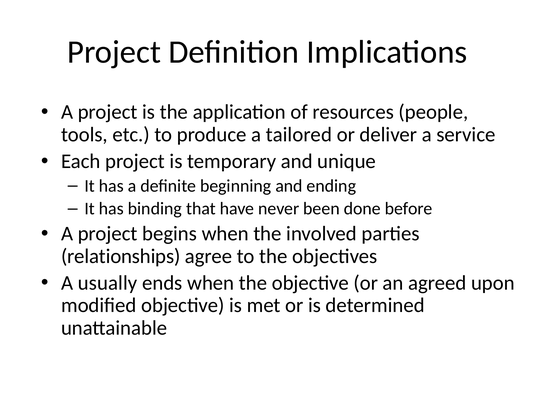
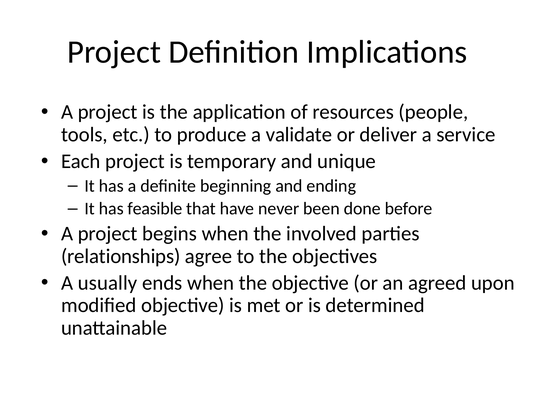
tailored: tailored -> validate (299, 134)
binding: binding -> feasible (155, 208)
